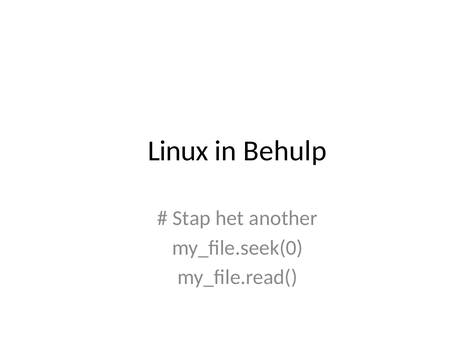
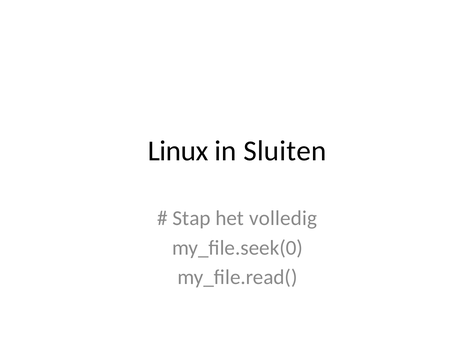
Behulp: Behulp -> Sluiten (285, 151)
another: another -> volledig (283, 218)
